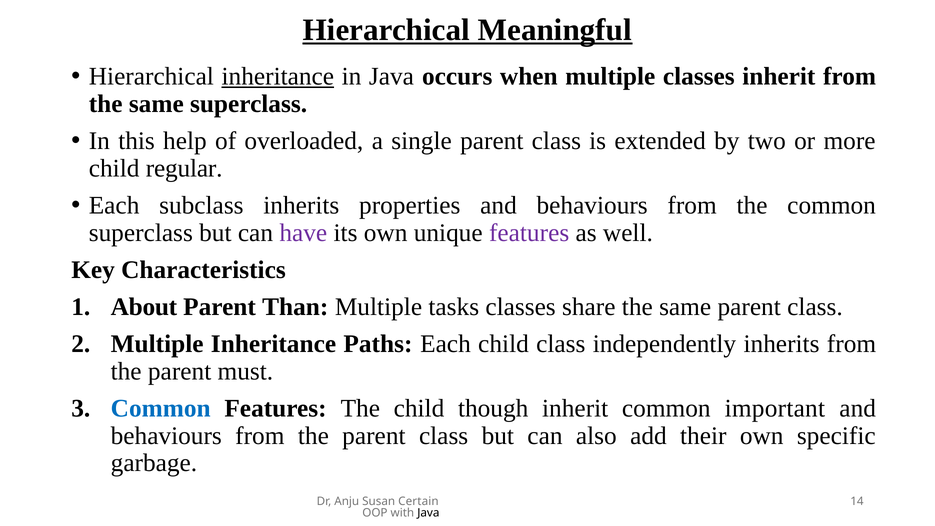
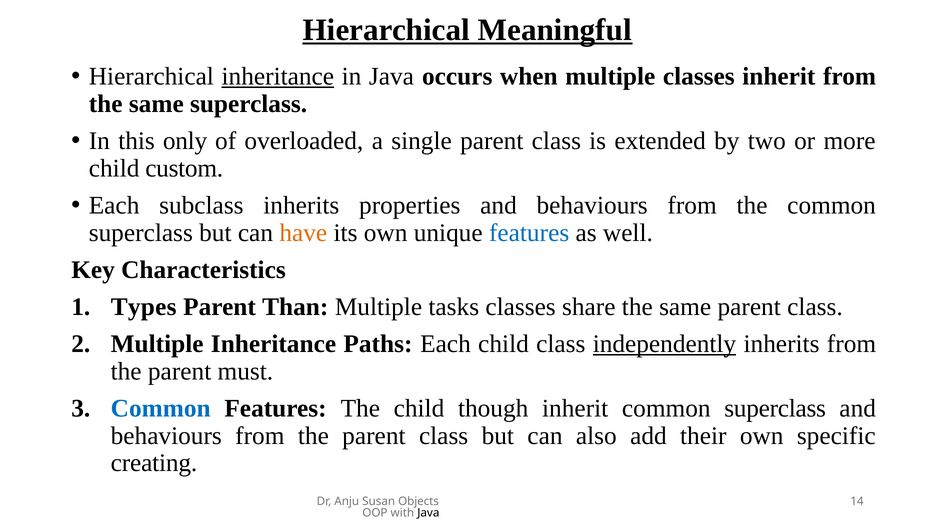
help: help -> only (185, 141)
regular: regular -> custom (184, 168)
have colour: purple -> orange (303, 233)
features colour: purple -> blue (529, 233)
About: About -> Types (144, 307)
independently underline: none -> present (664, 344)
inherit common important: important -> superclass (775, 408)
garbage: garbage -> creating (154, 463)
Certain: Certain -> Objects (419, 501)
